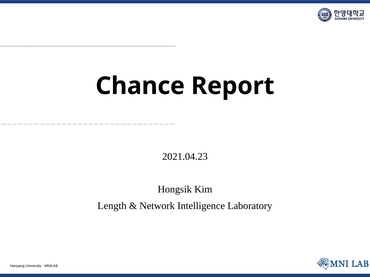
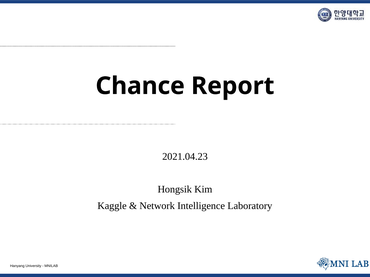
Length: Length -> Kaggle (112, 206)
